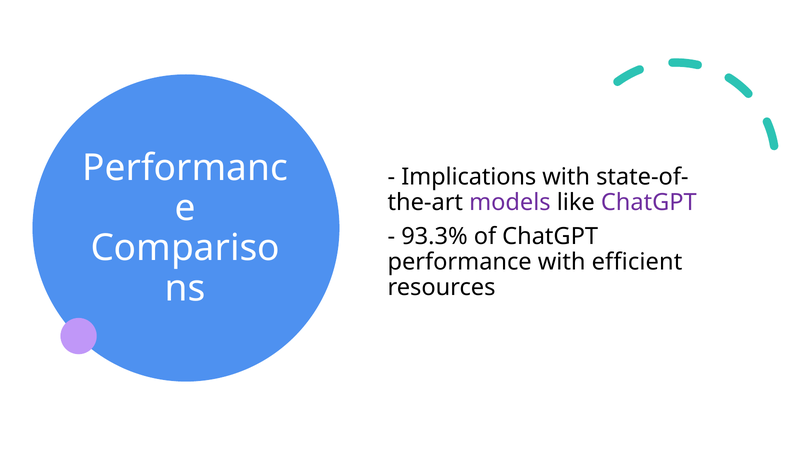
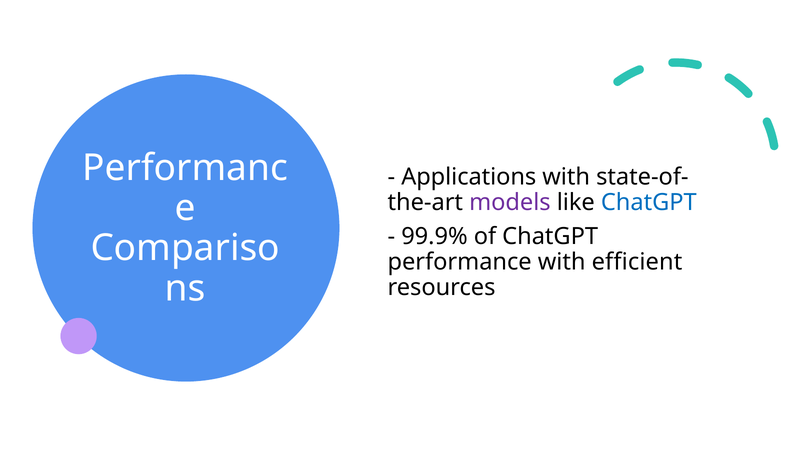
Implications: Implications -> Applications (469, 177)
ChatGPT colour: purple -> blue (649, 202)
93.3%: 93.3% -> 99.9% (434, 236)
